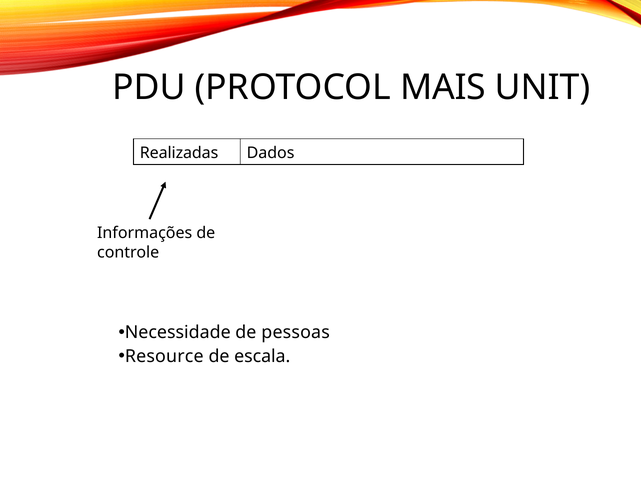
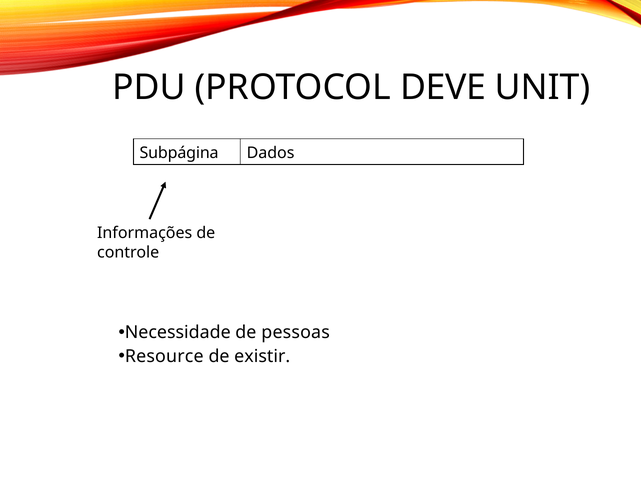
MAIS: MAIS -> DEVE (443, 87)
Realizadas: Realizadas -> Subpágina (179, 153)
escala: escala -> existir (262, 356)
